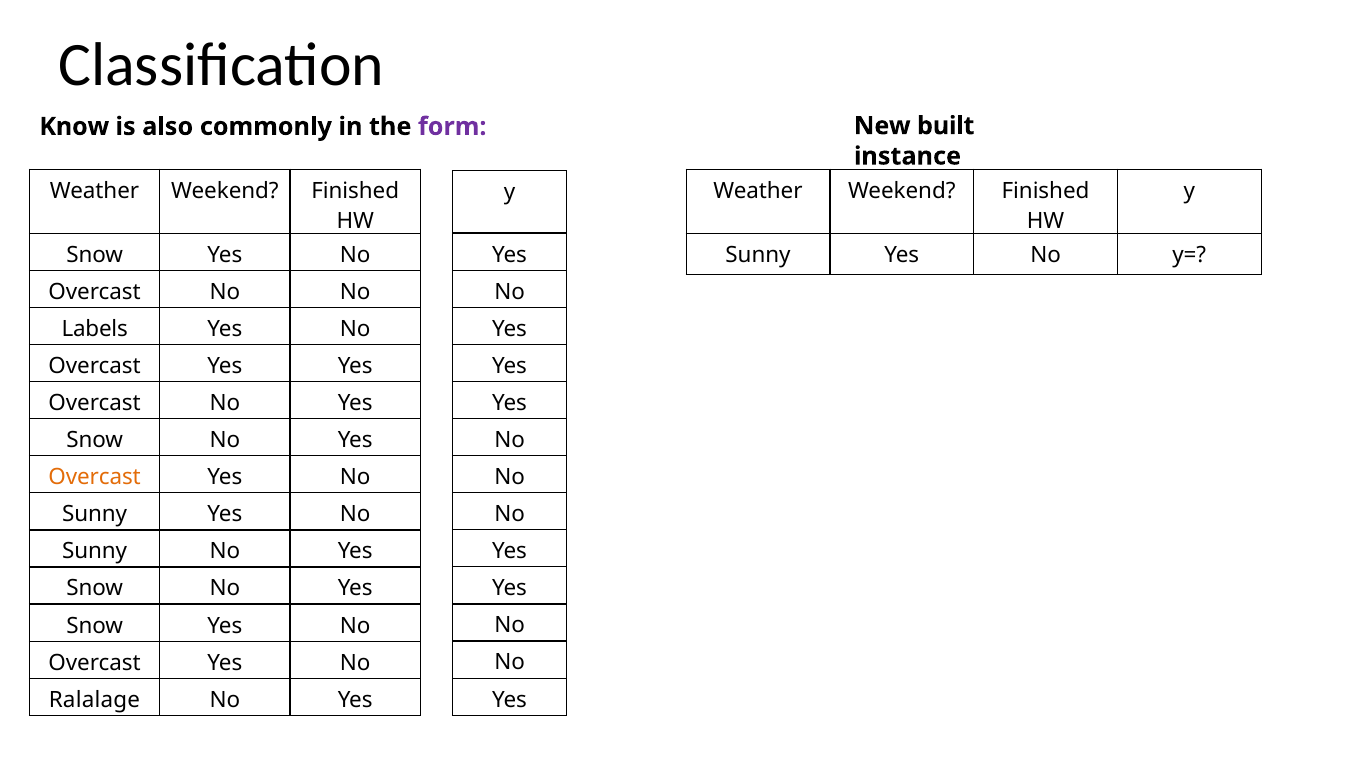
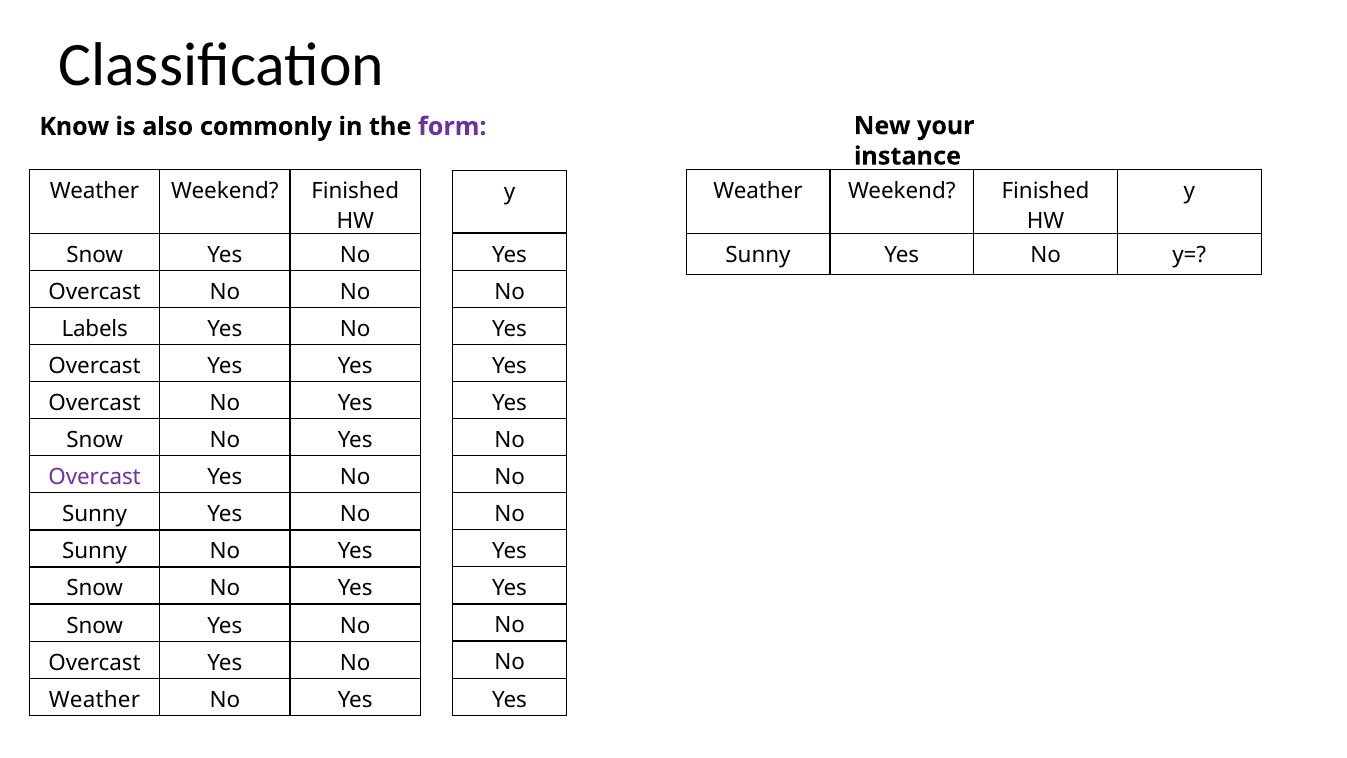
built: built -> your (946, 126)
Overcast colour: orange -> purple (95, 477)
Ralalage: Ralalage -> Weather (94, 700)
